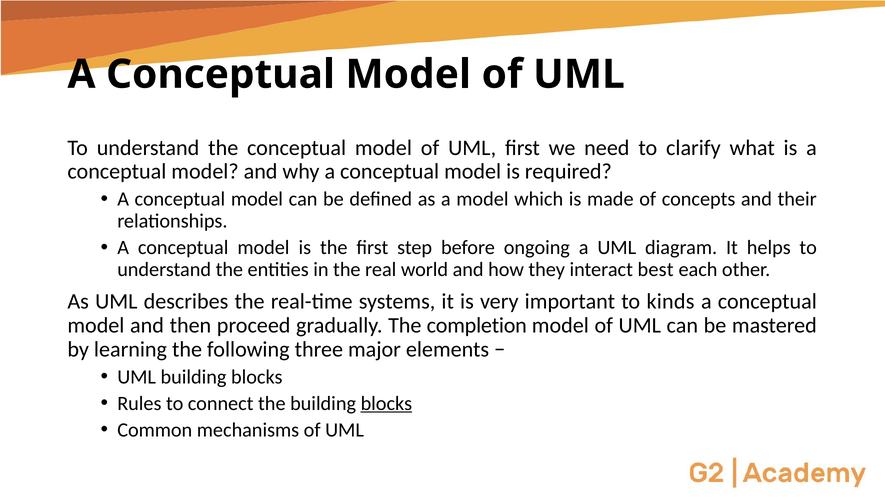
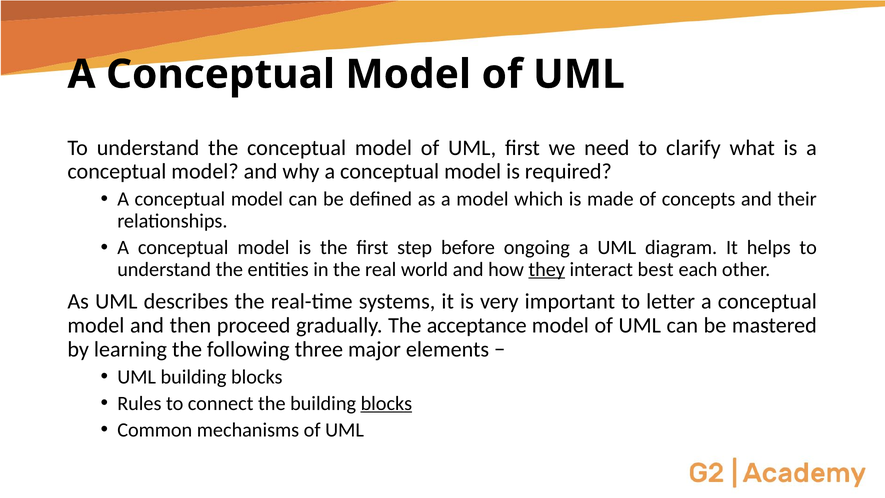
they underline: none -> present (547, 269)
kinds: kinds -> letter (671, 301)
completion: completion -> acceptance (477, 325)
